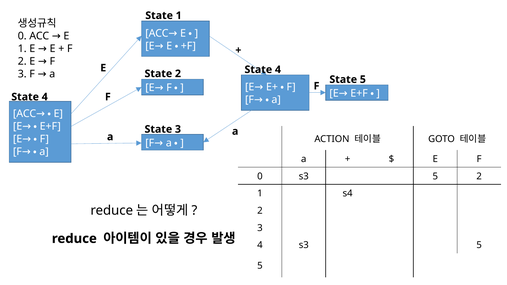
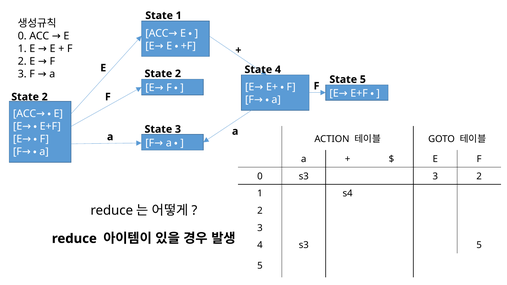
4: 4 -> 2 (45, 97)
0 s3 5: 5 -> 3 (435, 176)
